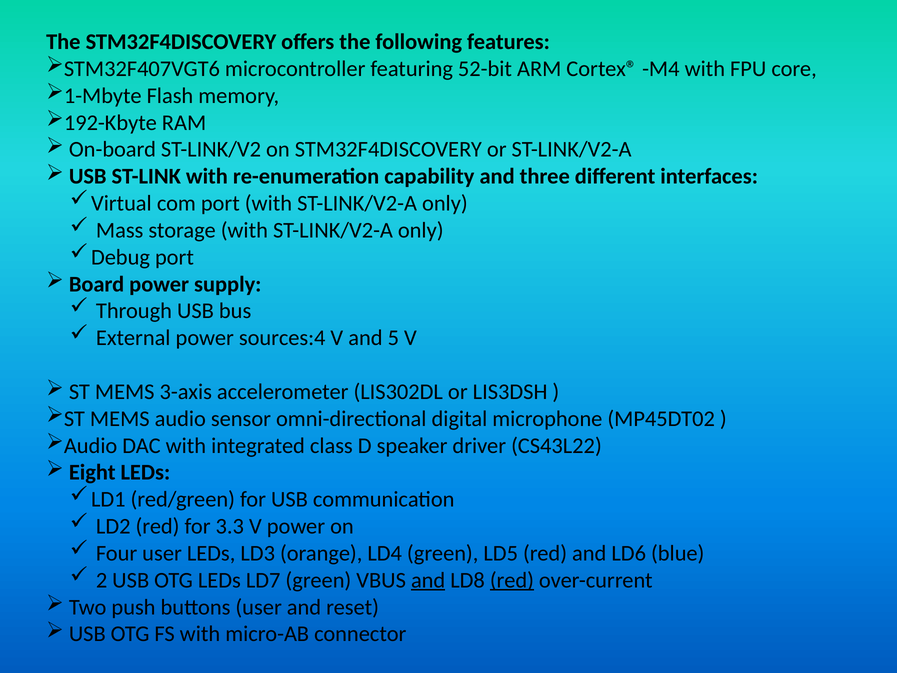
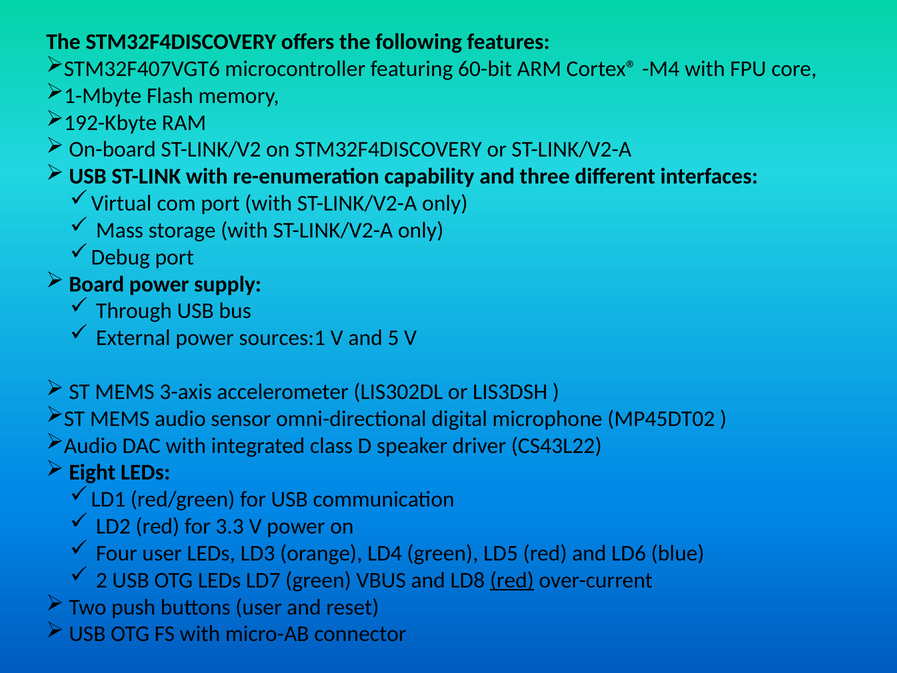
52-bit: 52-bit -> 60-bit (485, 69)
sources:4: sources:4 -> sources:1 (282, 338)
and underline: present -> none (428, 580)
